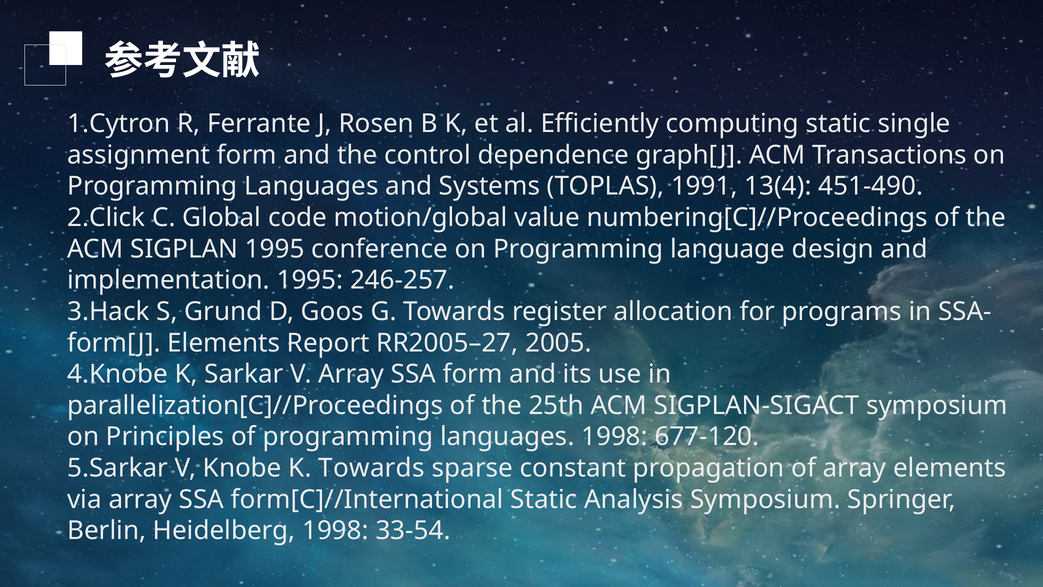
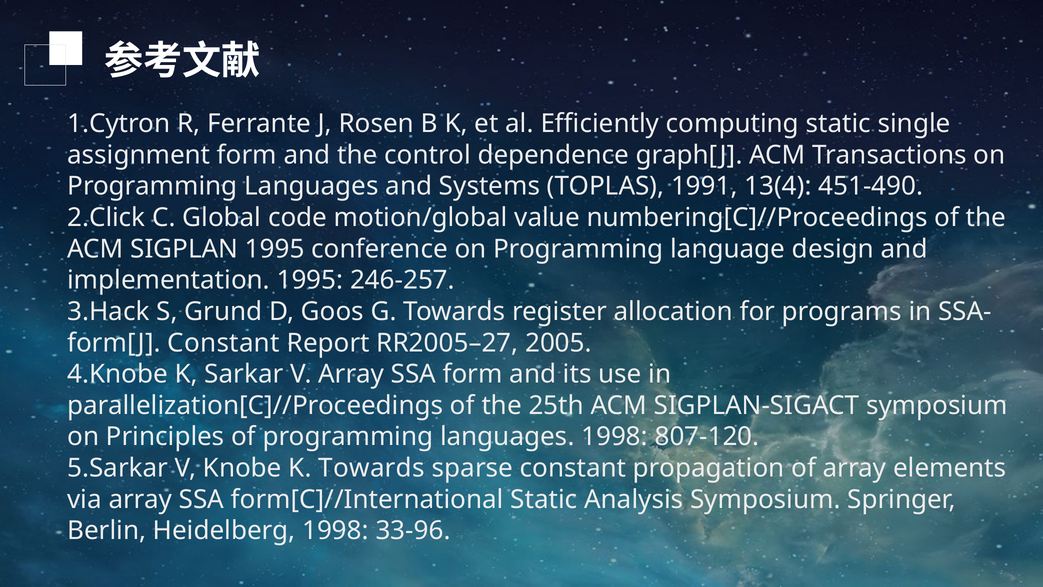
Elements: Elements -> Constant (224, 343)
677-120: 677-120 -> 807-120 (707, 437)
33-54: 33-54 -> 33-96 (413, 530)
